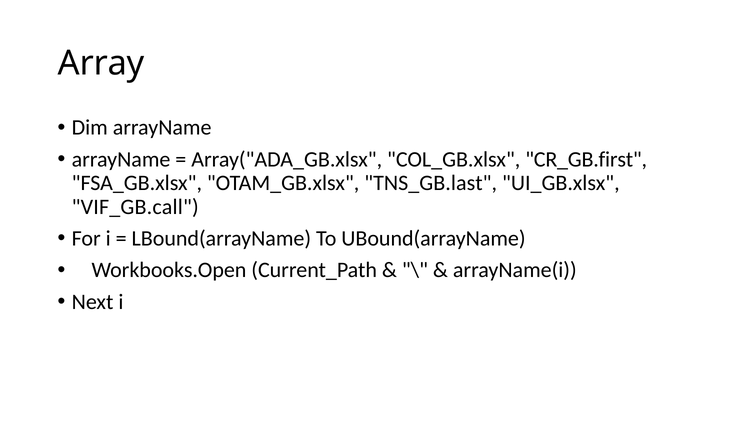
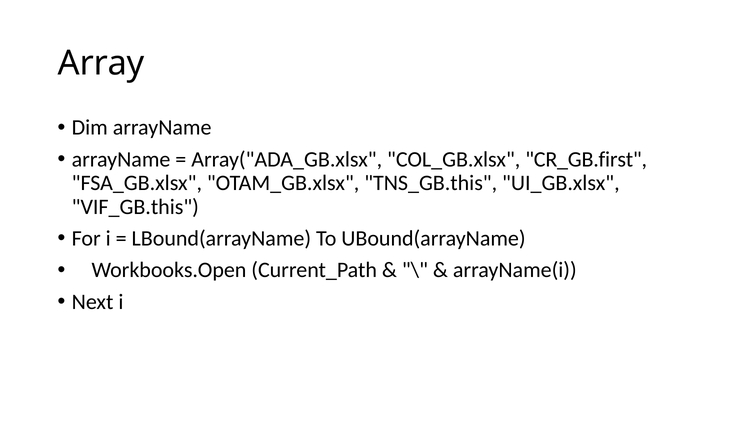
TNS_GB.last: TNS_GB.last -> TNS_GB.this (431, 183)
VIF_GB.call: VIF_GB.call -> VIF_GB.this (135, 207)
